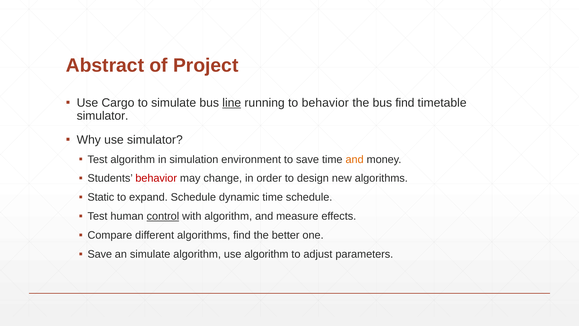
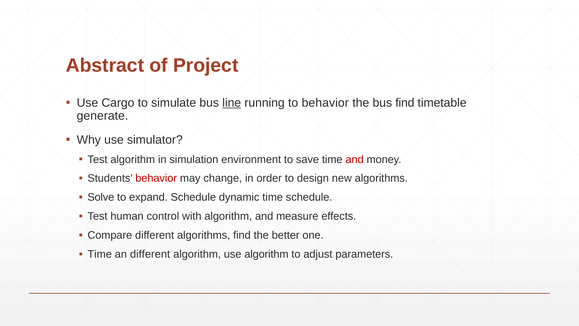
simulator: simulator -> generate (102, 116)
and colour: orange -> red (355, 159)
Static: Static -> Solve (101, 197)
control underline: present -> none (163, 216)
Save: Save -> Time (100, 254)
an simulate: simulate -> different (150, 254)
